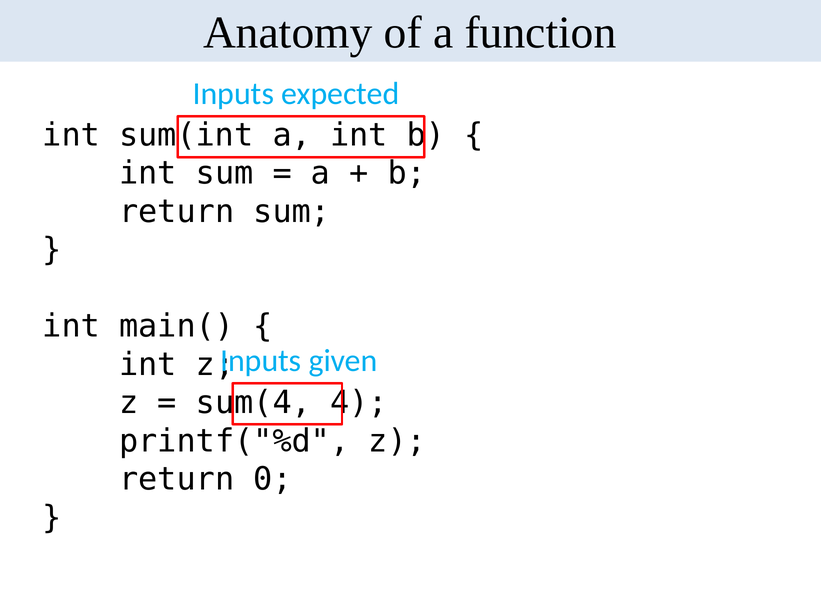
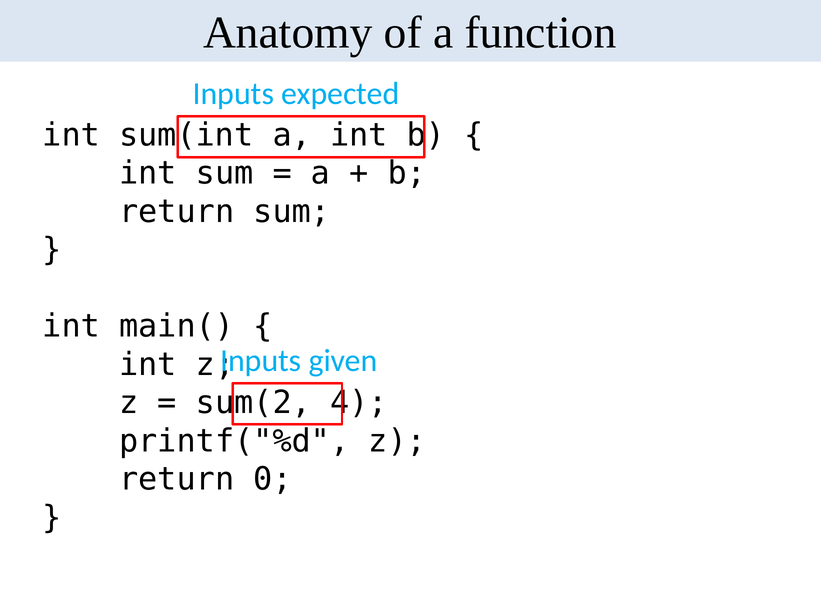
sum(4: sum(4 -> sum(2 (253, 403)
